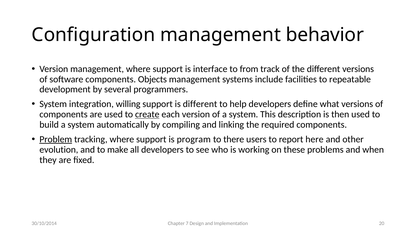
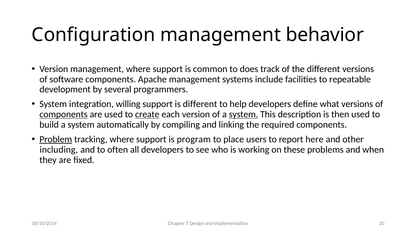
interface: interface -> common (210, 69)
from: from -> does (249, 69)
Objects: Objects -> Apache (152, 79)
components underline: none -> present (64, 114)
system underline: none -> present (243, 114)
there: there -> place (234, 139)
evolution: evolution -> including (59, 150)
make: make -> often (118, 150)
